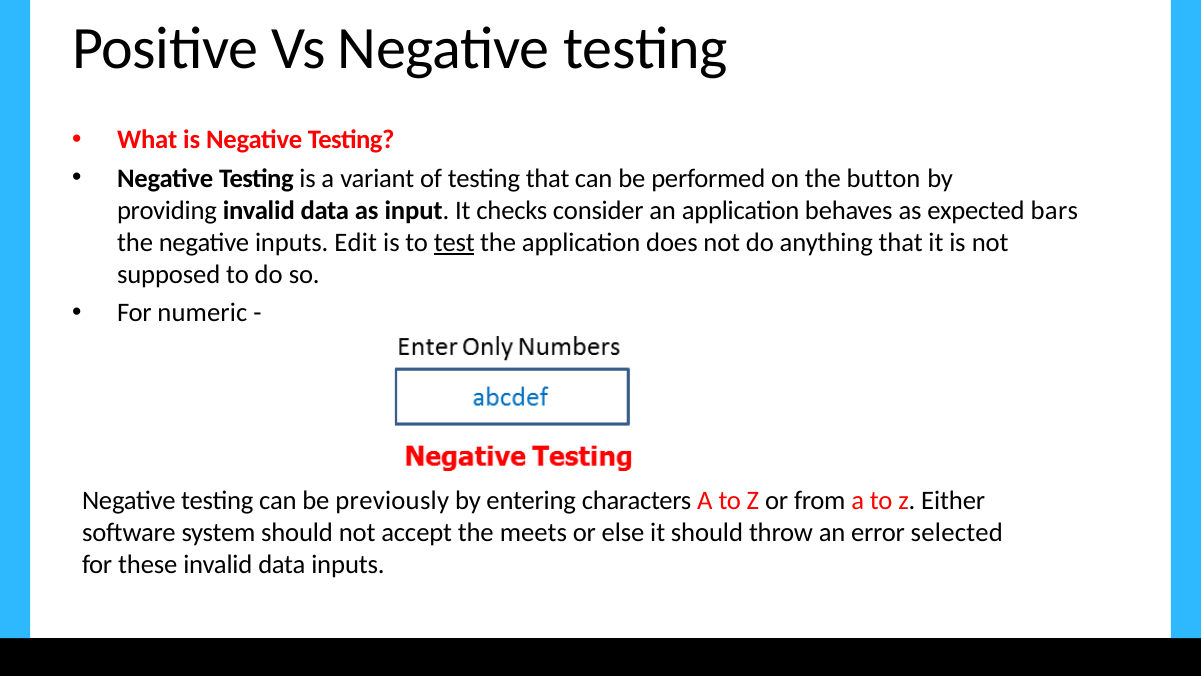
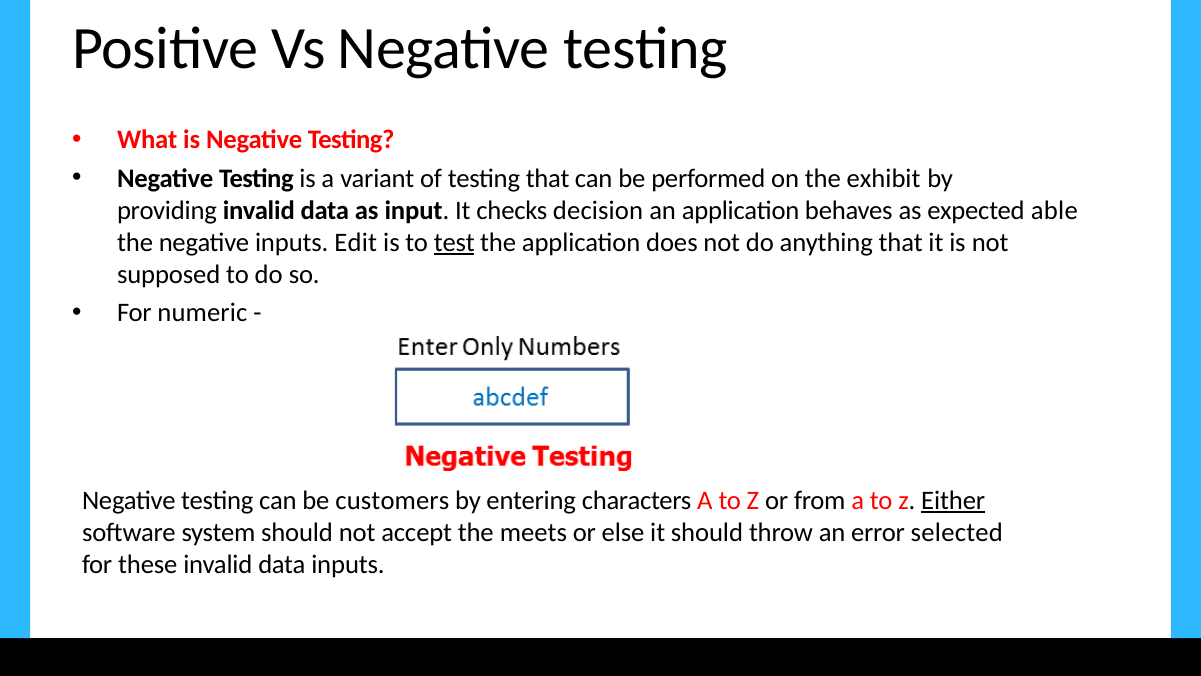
button: button -> exhibit (884, 178)
consider: consider -> decision (598, 210)
bars: bars -> able (1054, 210)
previously: previously -> customers (392, 500)
Either underline: none -> present (953, 500)
